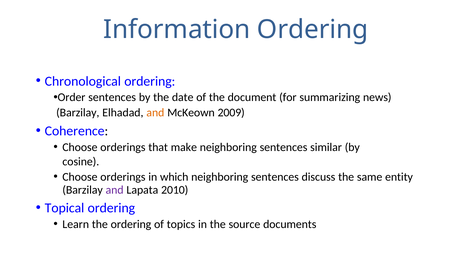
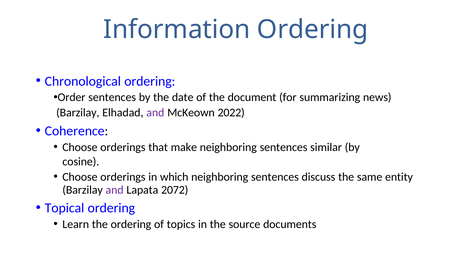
and colour: orange -> purple (155, 113)
2009: 2009 -> 2022 (231, 113)
2010: 2010 -> 2072 (175, 190)
